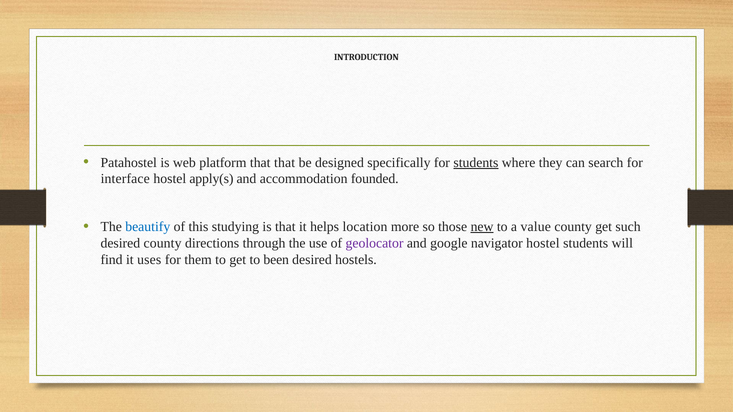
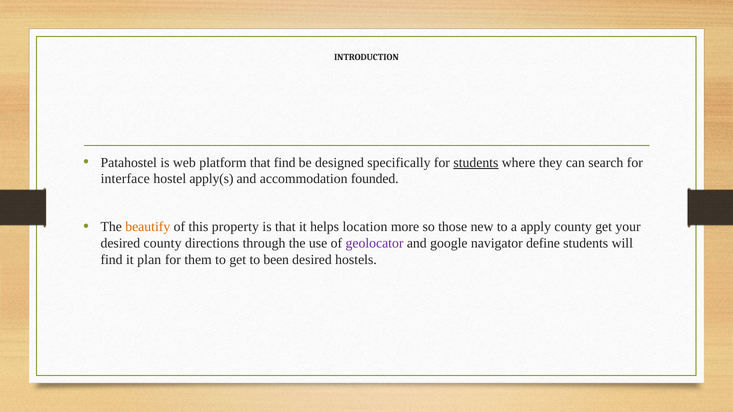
that that: that -> find (285, 163)
beautify colour: blue -> orange (148, 227)
studying: studying -> property (235, 227)
new underline: present -> none (482, 227)
value: value -> apply (536, 227)
such: such -> your (628, 227)
navigator hostel: hostel -> define (543, 243)
uses: uses -> plan (149, 260)
